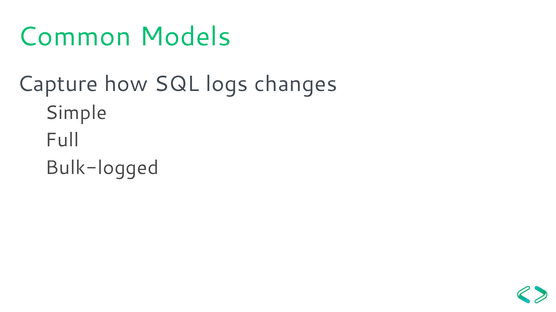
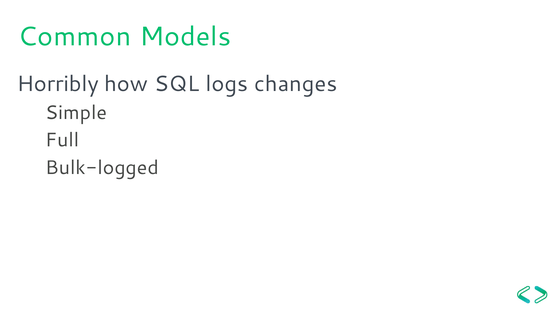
Capture: Capture -> Horribly (58, 84)
